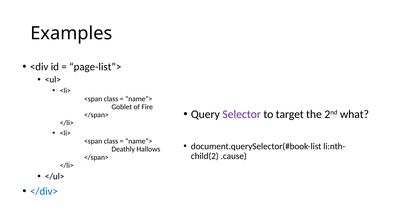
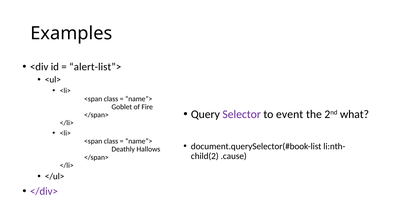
page-list”>: page-list”> -> alert-list”> (95, 67)
target: target -> event (290, 114)
</div> colour: blue -> purple (44, 191)
